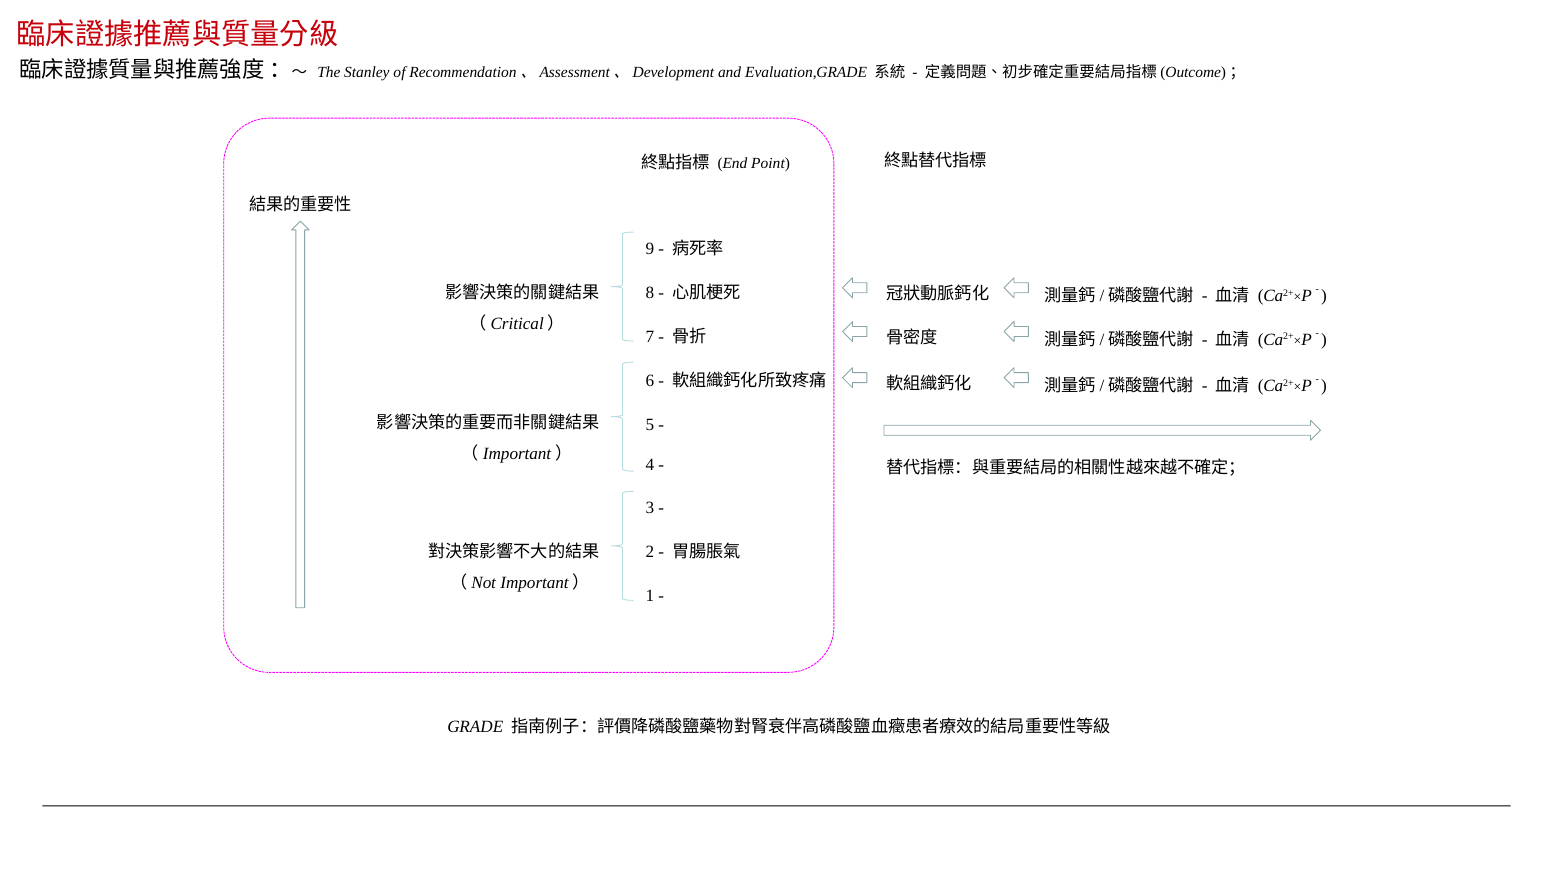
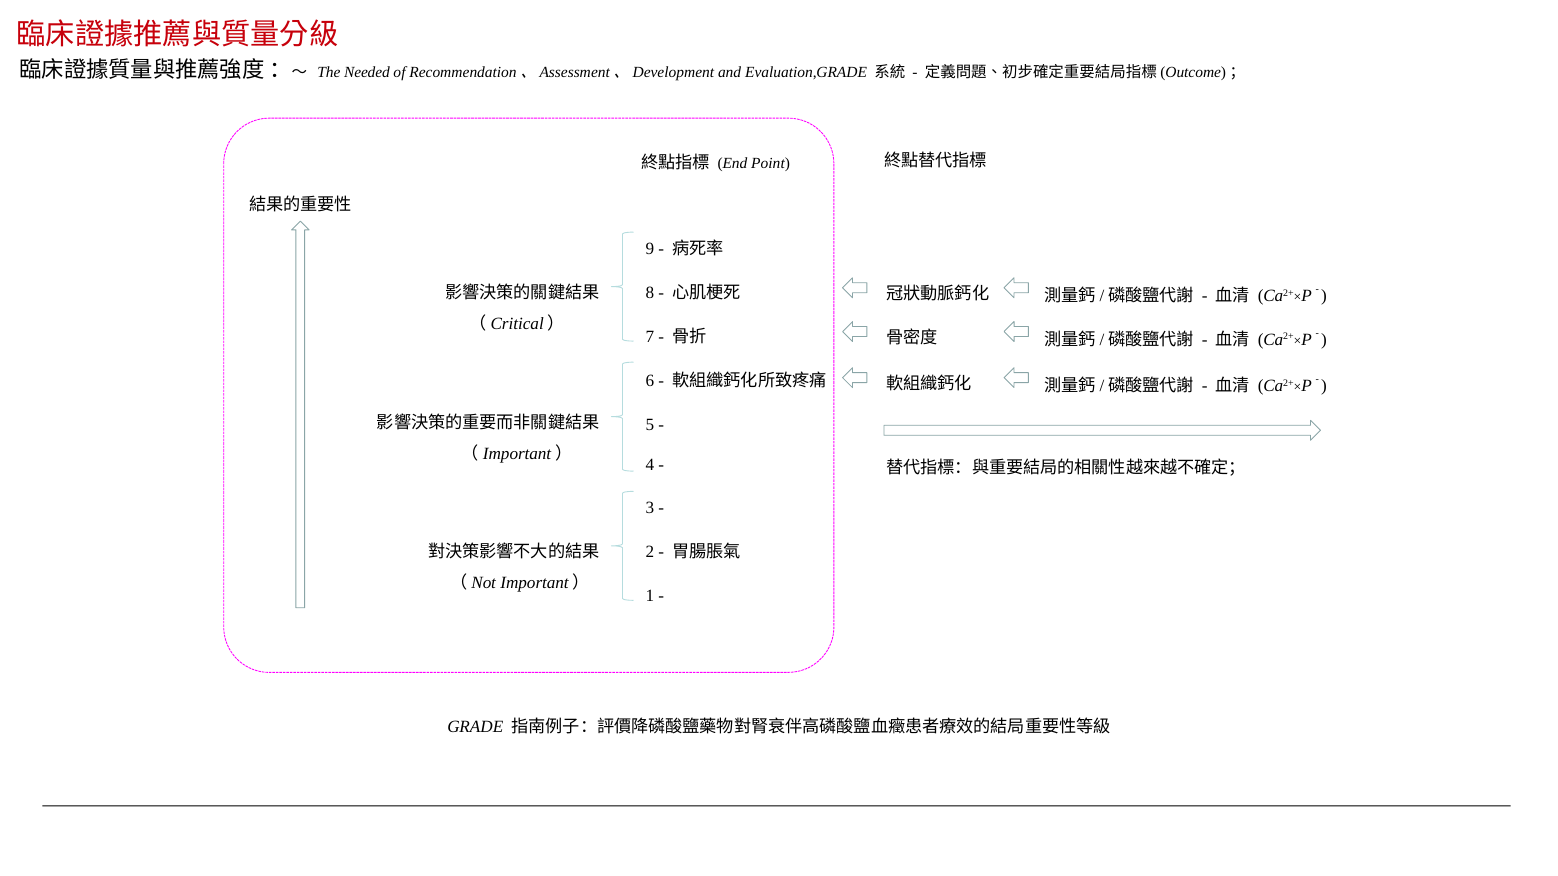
Stanley: Stanley -> Needed (367, 73)
